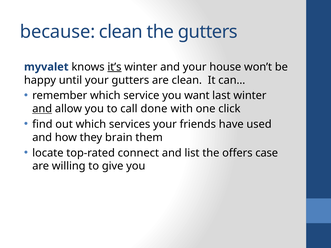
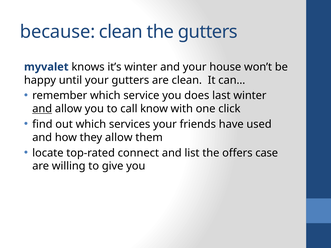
it’s underline: present -> none (114, 67)
want: want -> does (197, 96)
done: done -> know (154, 109)
they brain: brain -> allow (119, 138)
